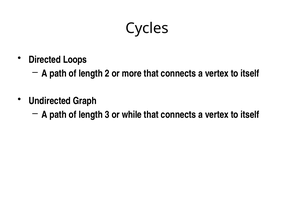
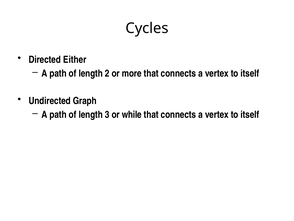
Loops: Loops -> Either (75, 59)
